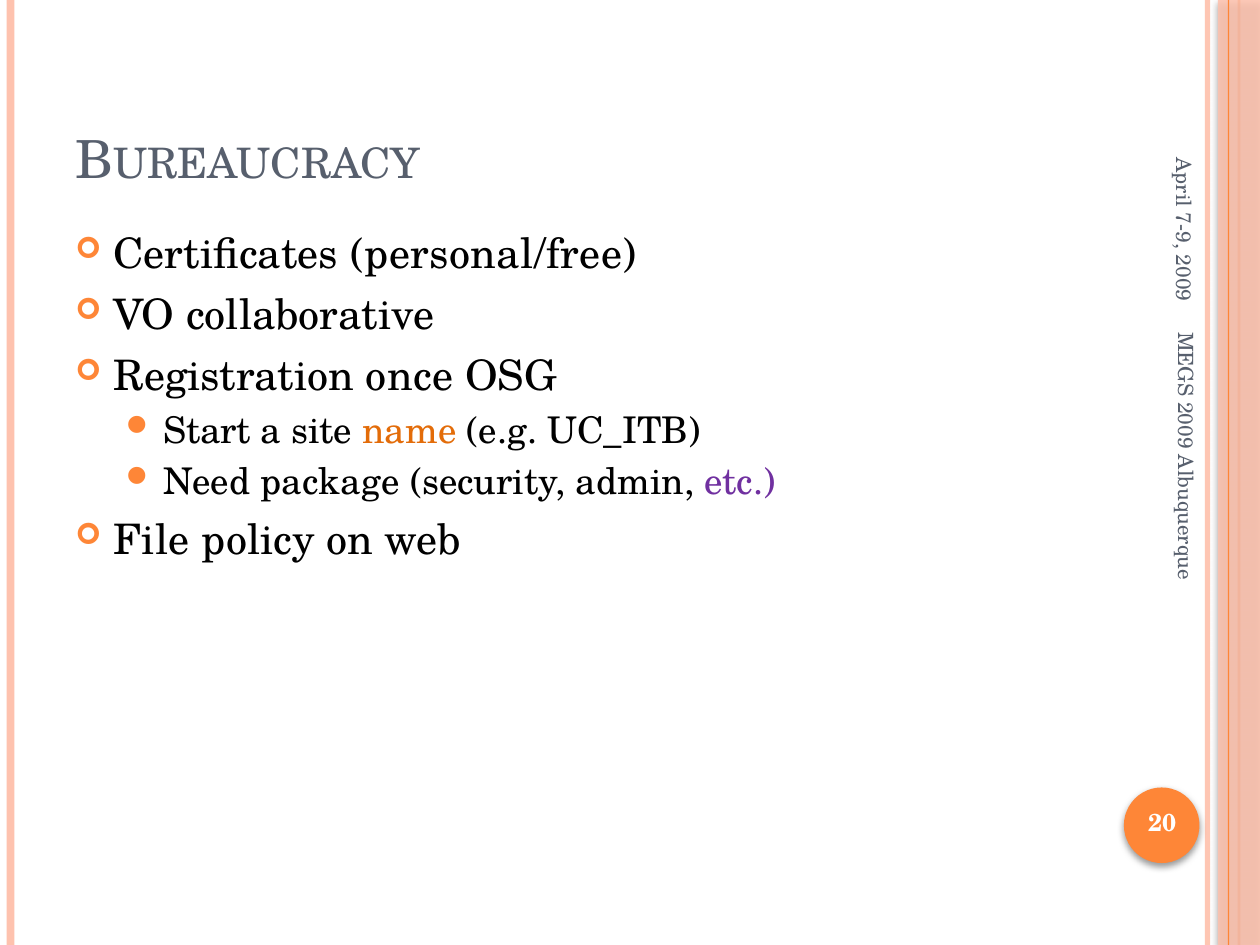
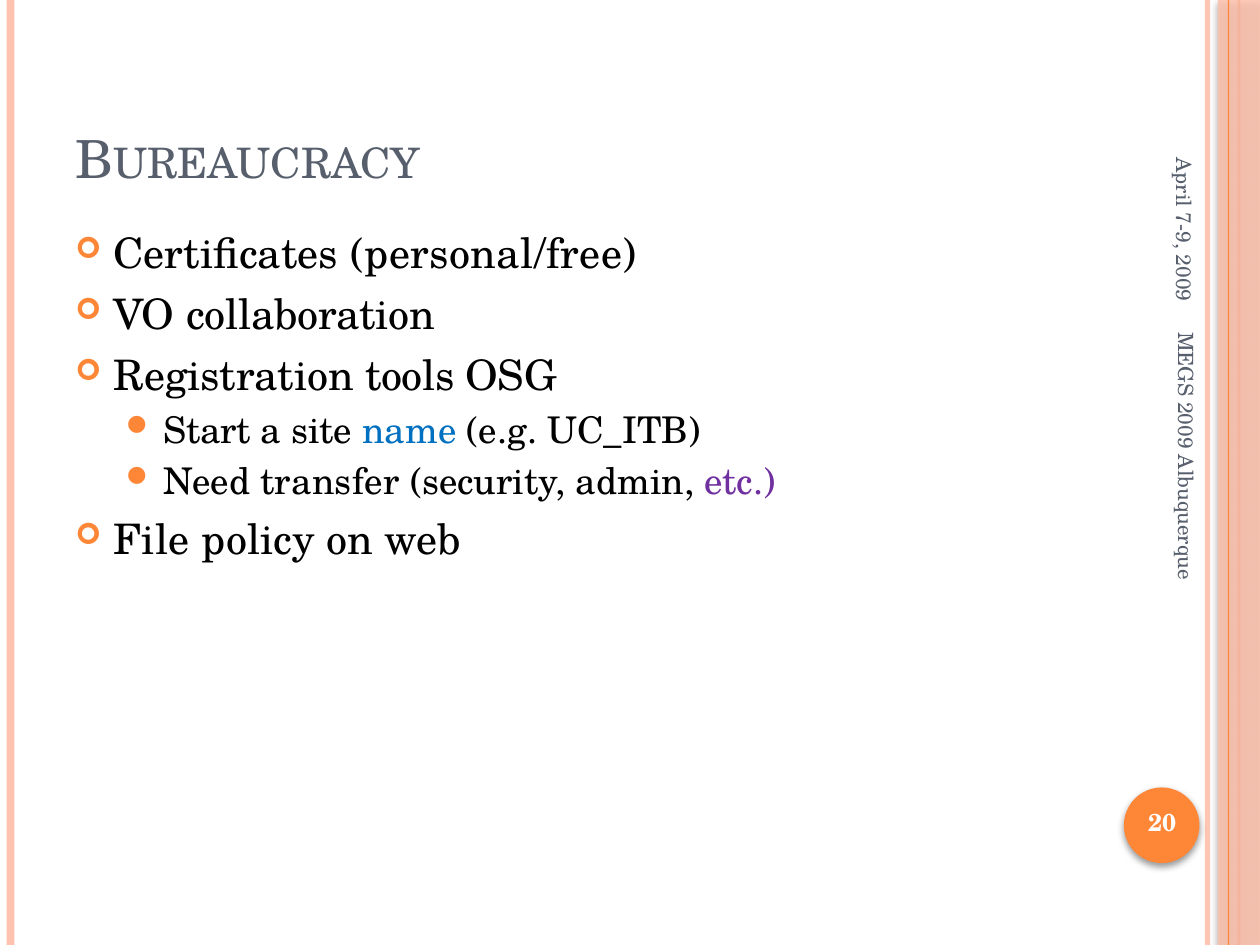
collaborative: collaborative -> collaboration (311, 316)
once: once -> tools (410, 377)
name colour: orange -> blue (409, 431)
package: package -> transfer (330, 482)
